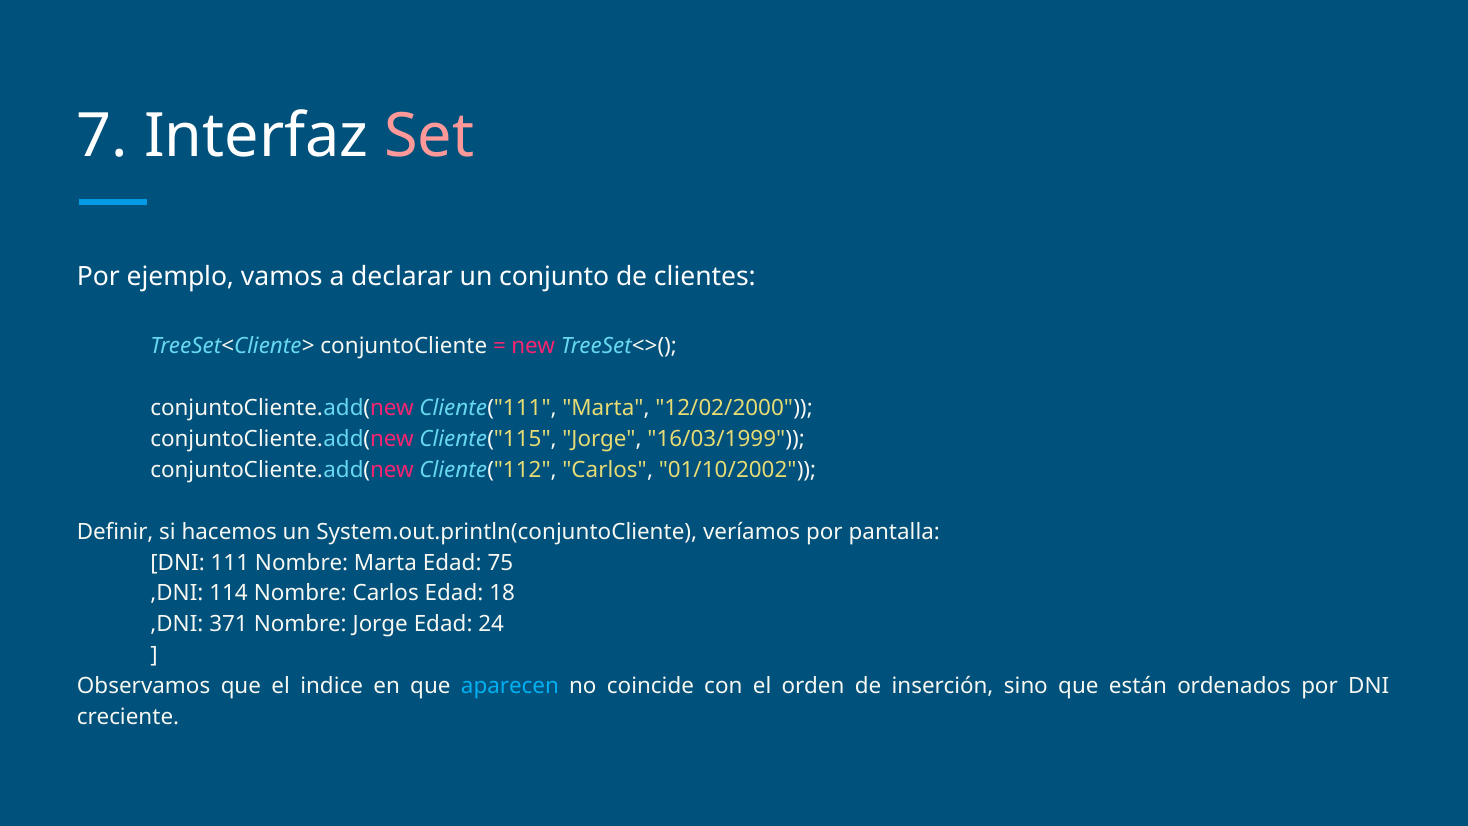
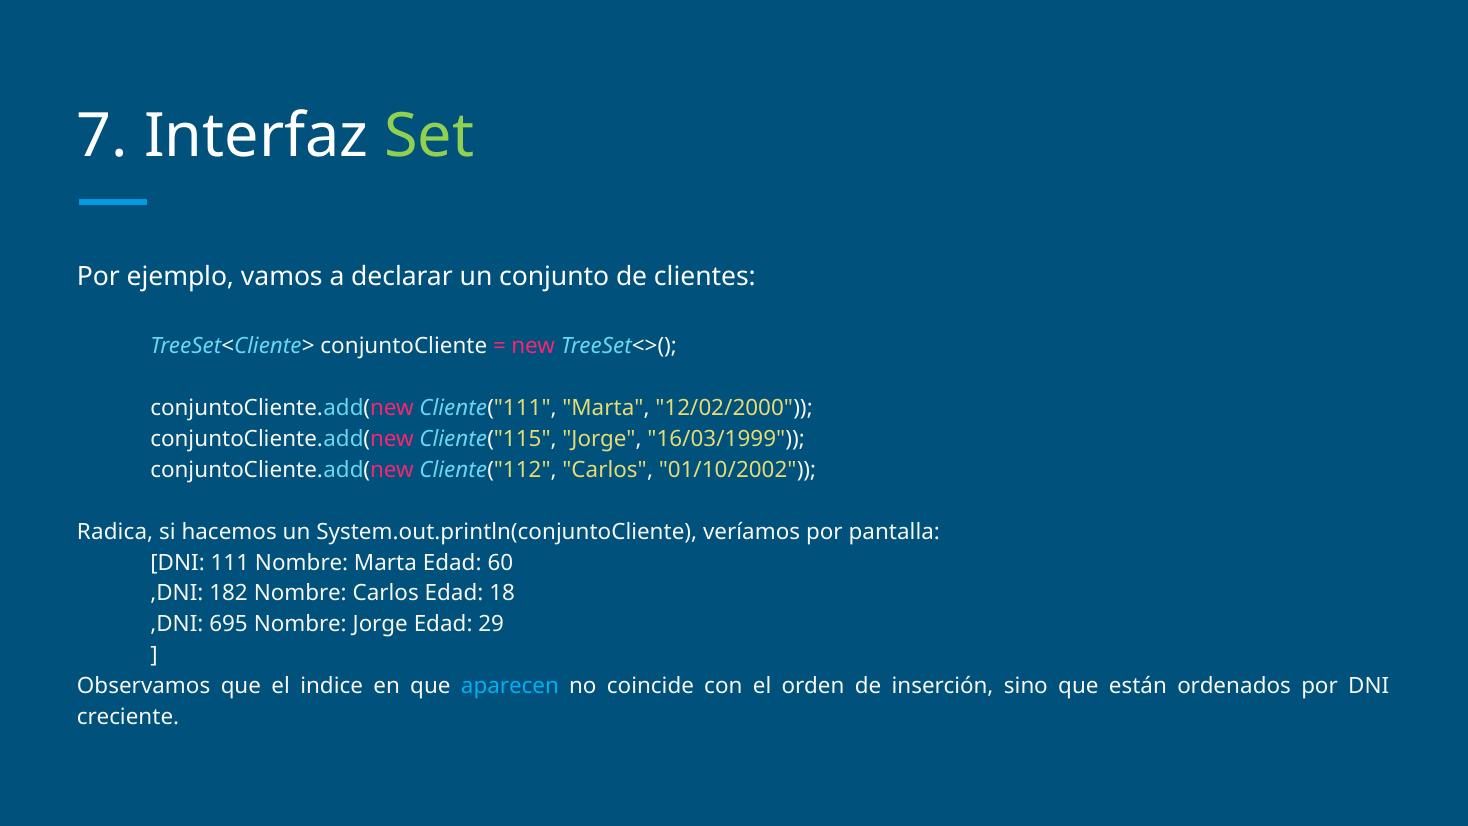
Set colour: pink -> light green (429, 137)
Definir: Definir -> Radica (115, 532)
75: 75 -> 60 (500, 562)
114: 114 -> 182 (229, 593)
371: 371 -> 695 (229, 624)
24: 24 -> 29 (491, 624)
